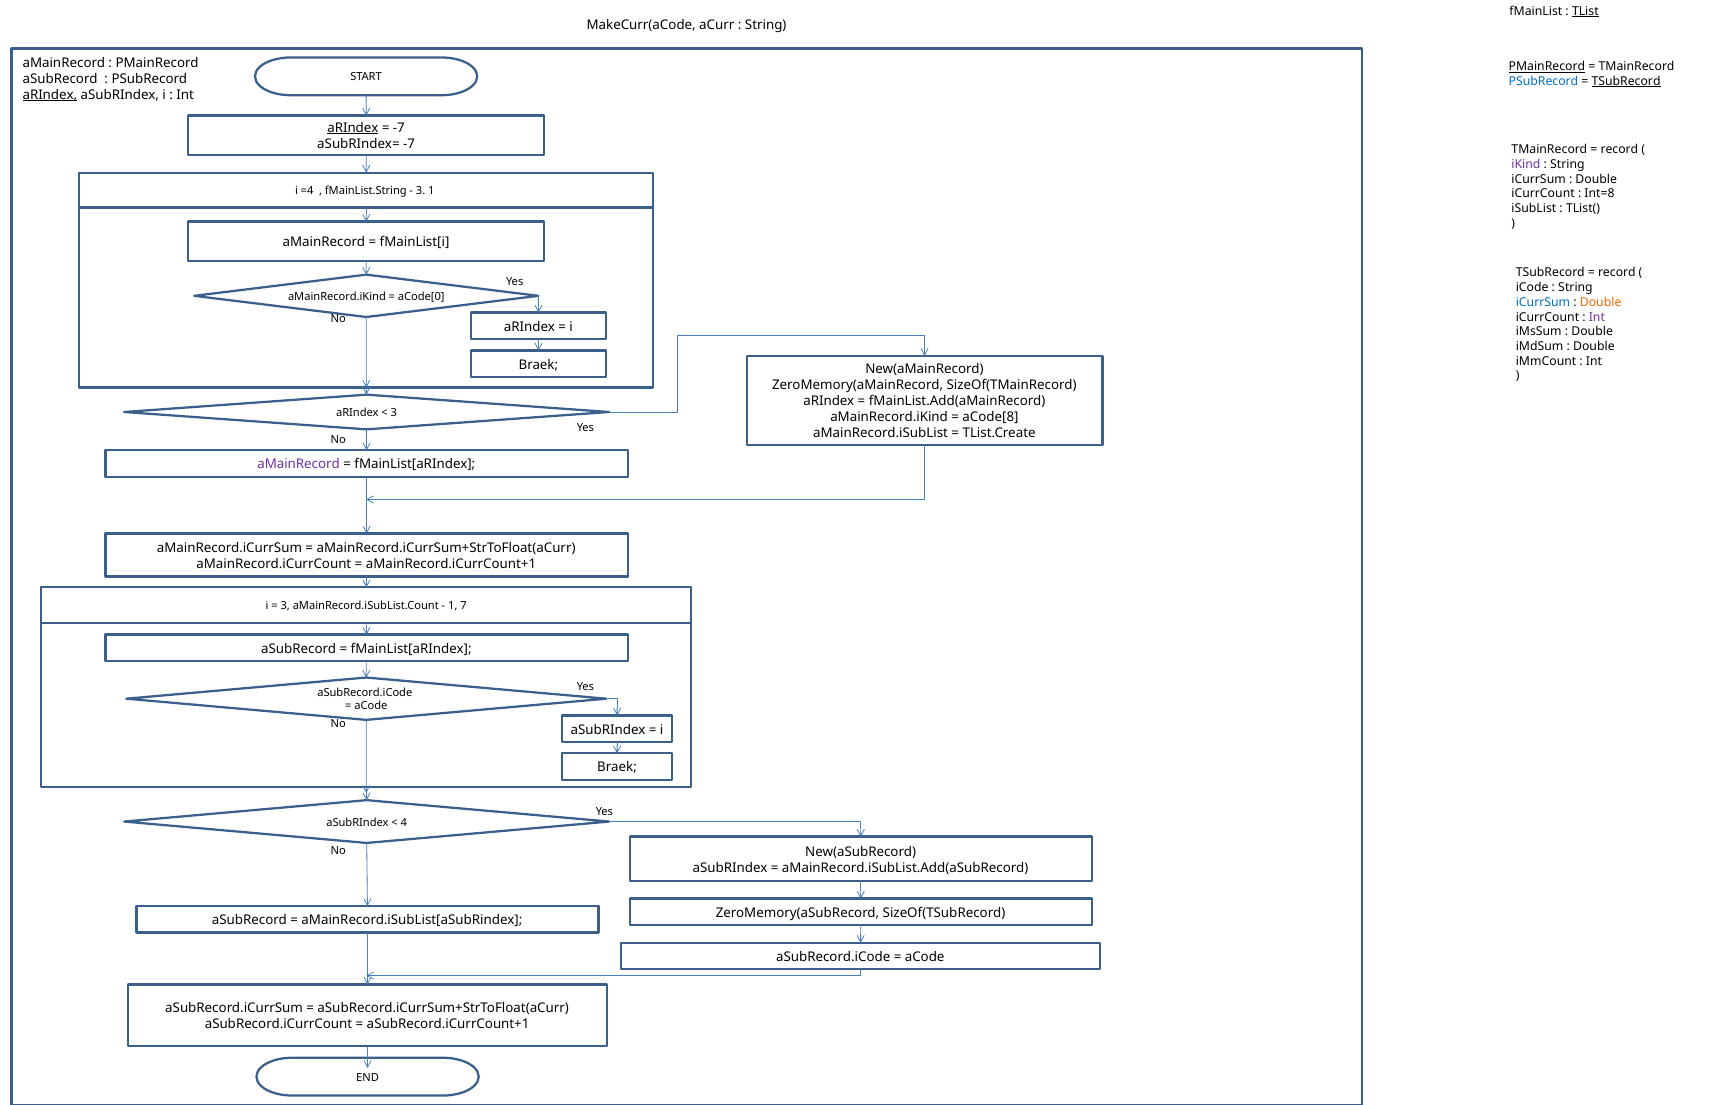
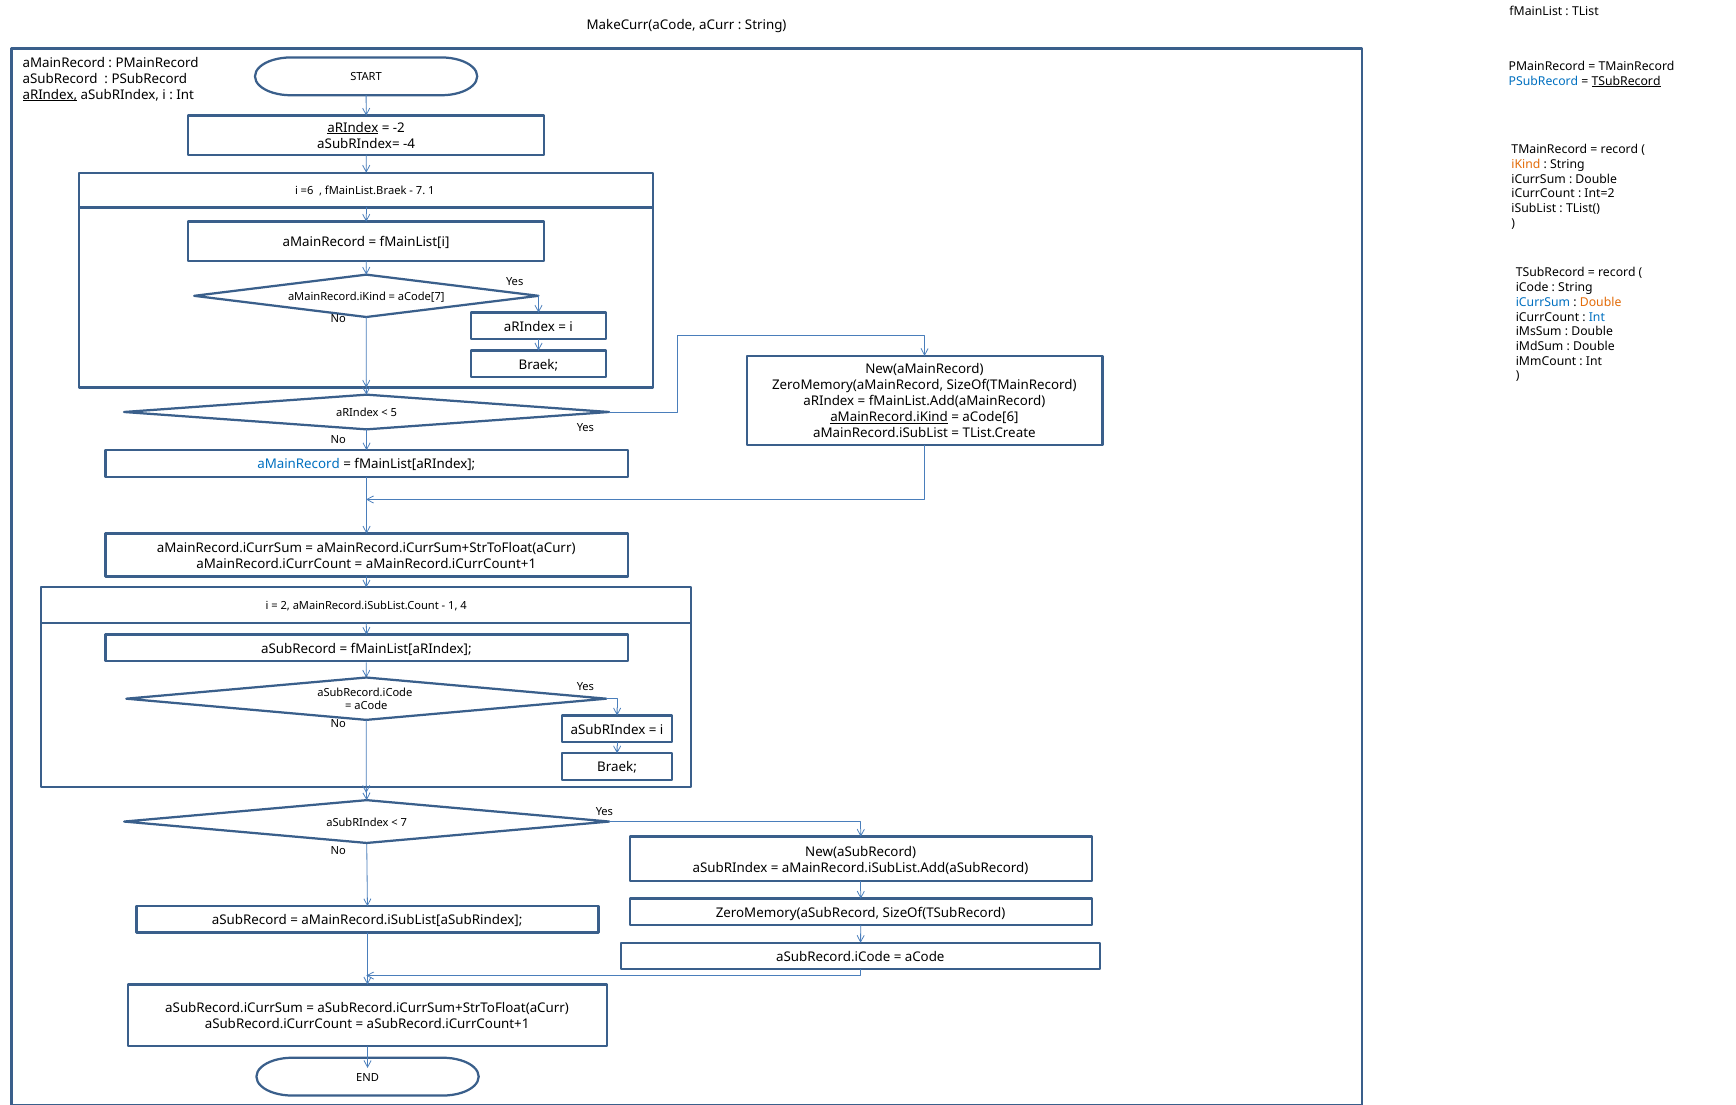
TList underline: present -> none (1585, 11)
PMainRecord underline: present -> none (1547, 67)
-7: -7 -> -2 (399, 128)
aSubRIndex= -7: -7 -> -4 (409, 144)
iKind colour: purple -> orange (1526, 164)
=4: =4 -> =6 (307, 191)
fMainList.String: fMainList.String -> fMainList.Braek (366, 191)
3: 3 -> 7 (421, 191)
Int=8: Int=8 -> Int=2 (1600, 194)
aCode[0: aCode[0 -> aCode[7 (421, 296)
Int colour: purple -> blue (1597, 317)
3: 3 -> 5 (394, 413)
aMainRecord.iKind underline: none -> present (889, 417)
aCode[8: aCode[8 -> aCode[6 (991, 417)
aMainRecord colour: purple -> blue (299, 464)
3: 3 -> 2 (285, 606)
7: 7 -> 4 (464, 606)
4: 4 -> 7 (404, 822)
